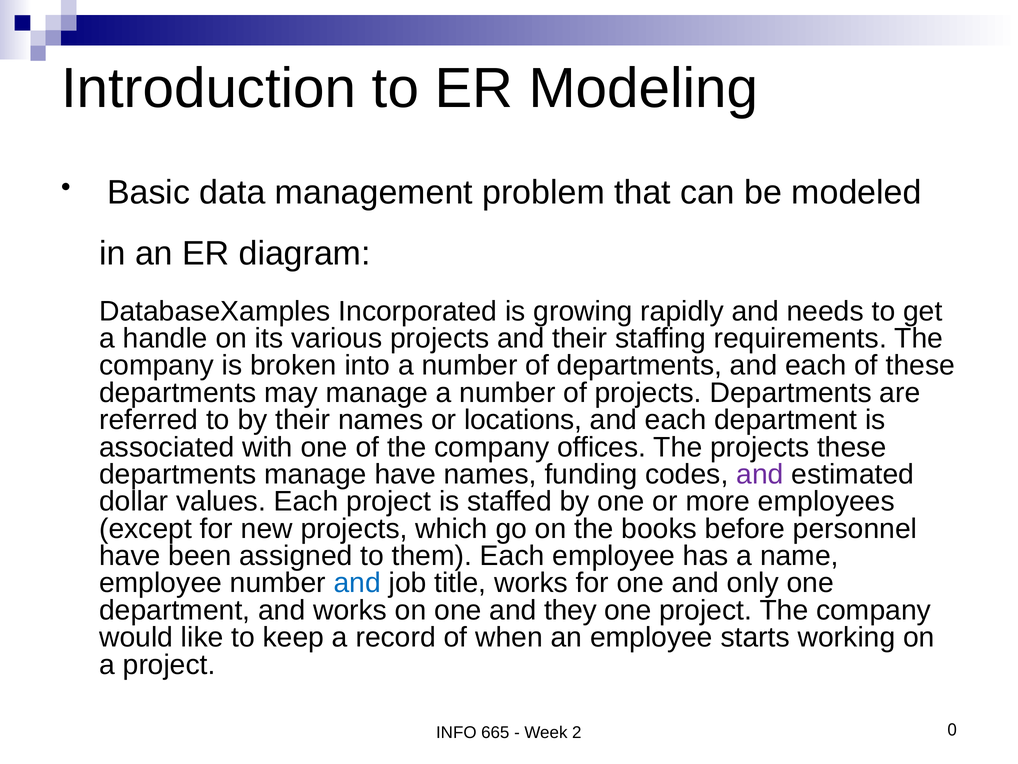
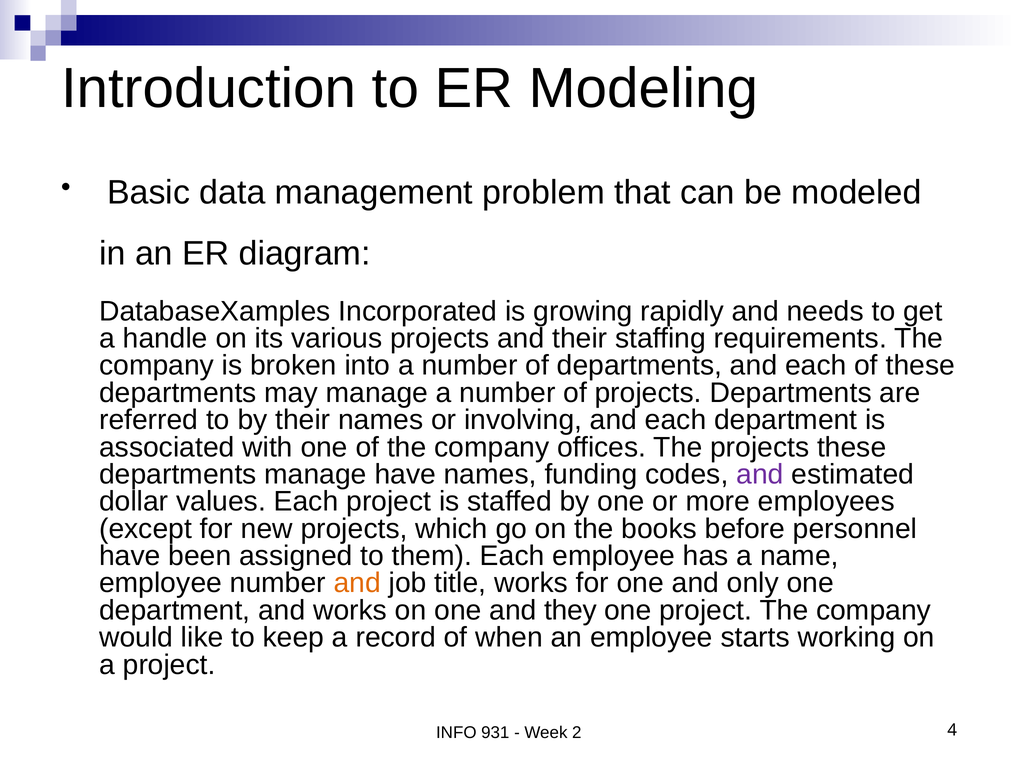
locations: locations -> involving (523, 420)
and colour: blue -> orange (357, 583)
665: 665 -> 931 (495, 732)
0: 0 -> 4 (952, 730)
